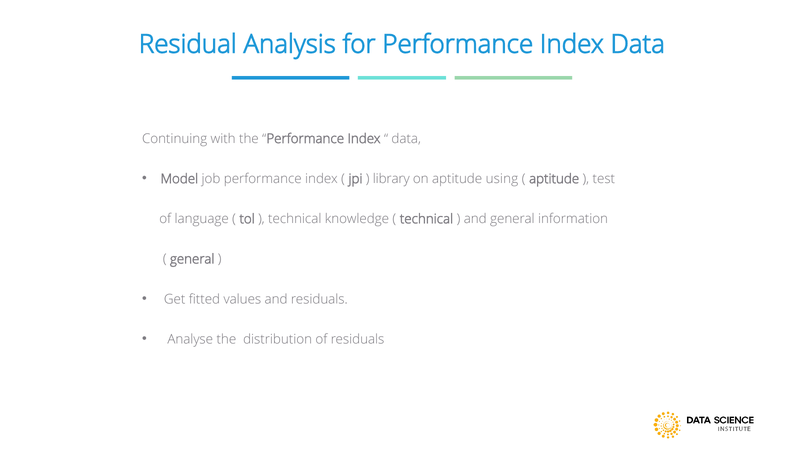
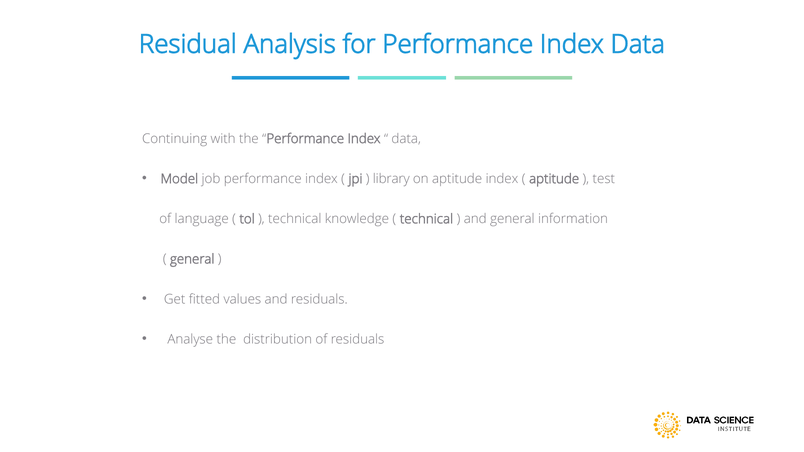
aptitude using: using -> index (502, 179)
